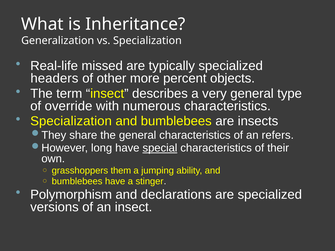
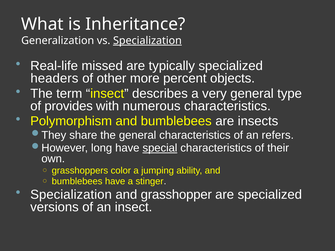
Specialization underline: none -> present (147, 41)
override: override -> provides (69, 106)
Specialization: Specialization -> Polymorphism (71, 121)
them: them -> color (121, 171)
Polymorphism: Polymorphism -> Specialization (71, 195)
declarations: declarations -> grasshopper (176, 195)
